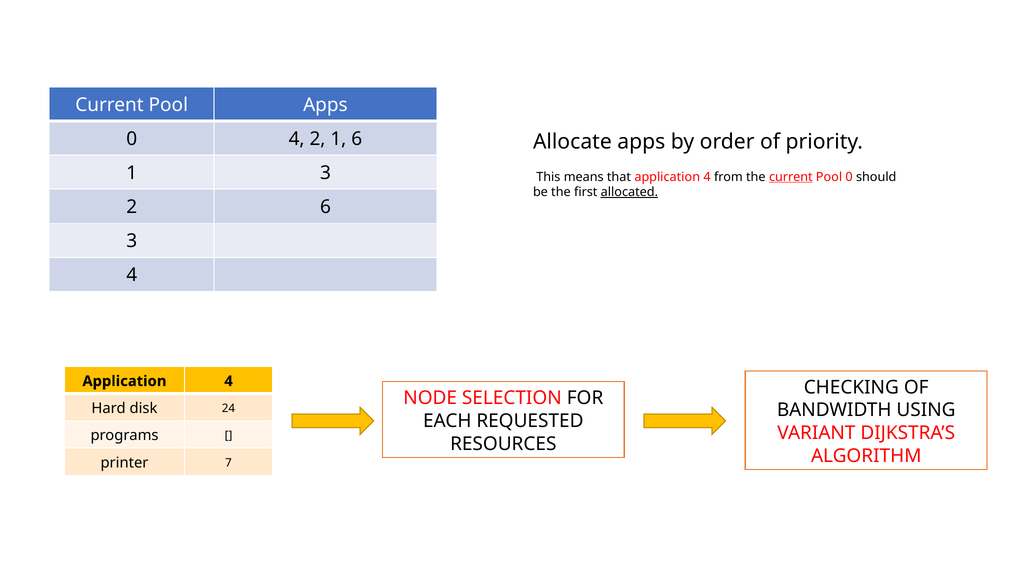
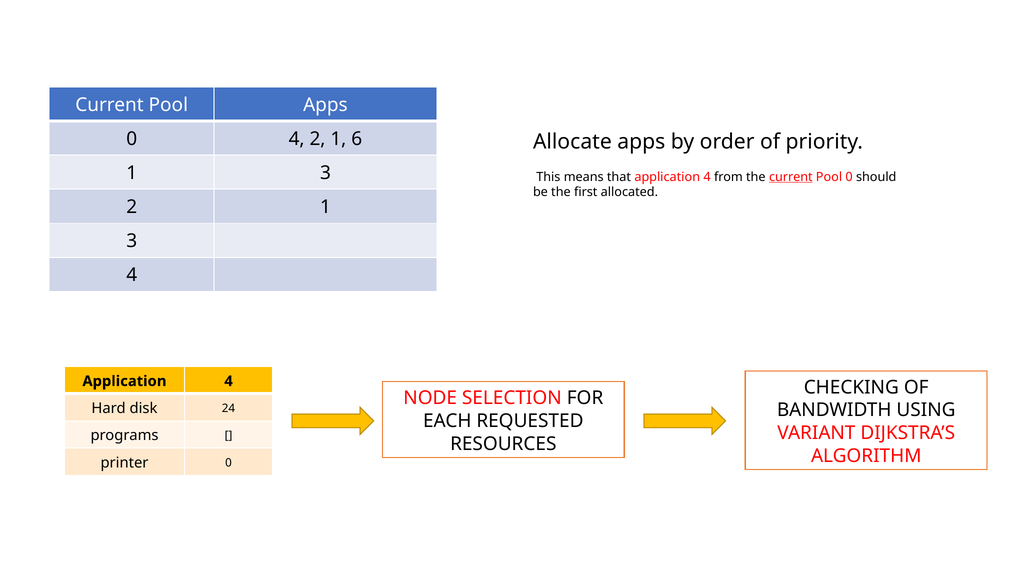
allocated underline: present -> none (629, 192)
6: 6 -> 1 (326, 207)
printer 7: 7 -> 0 (229, 462)
